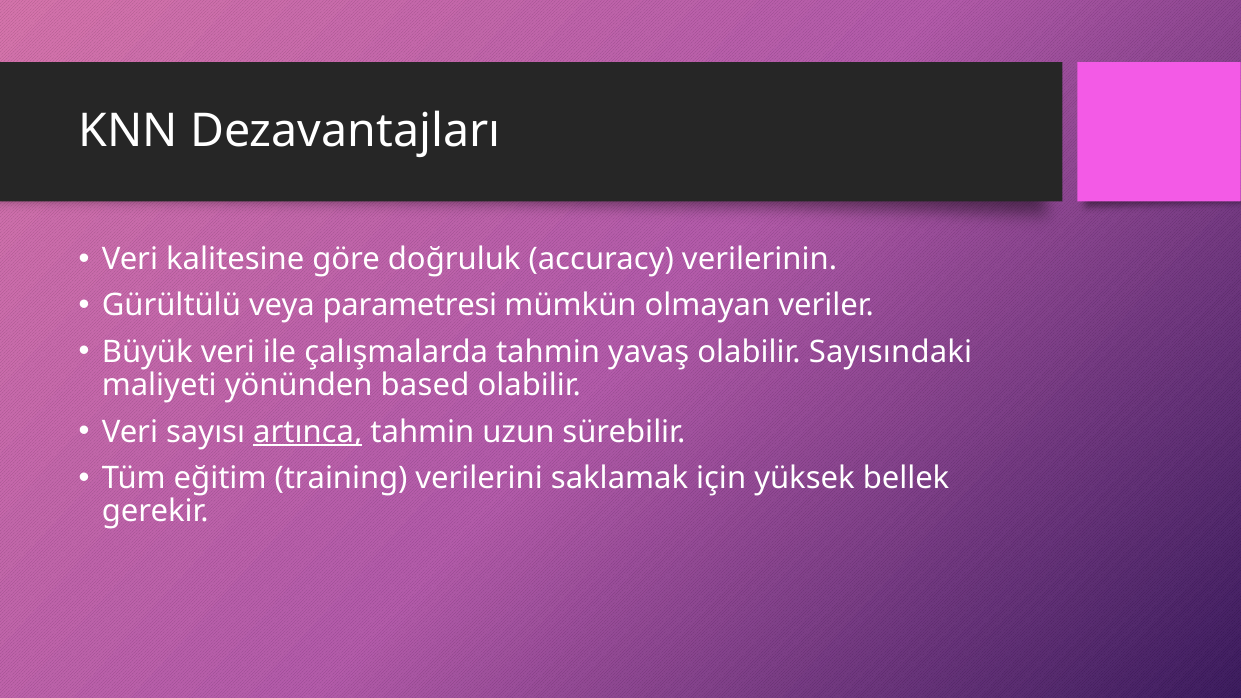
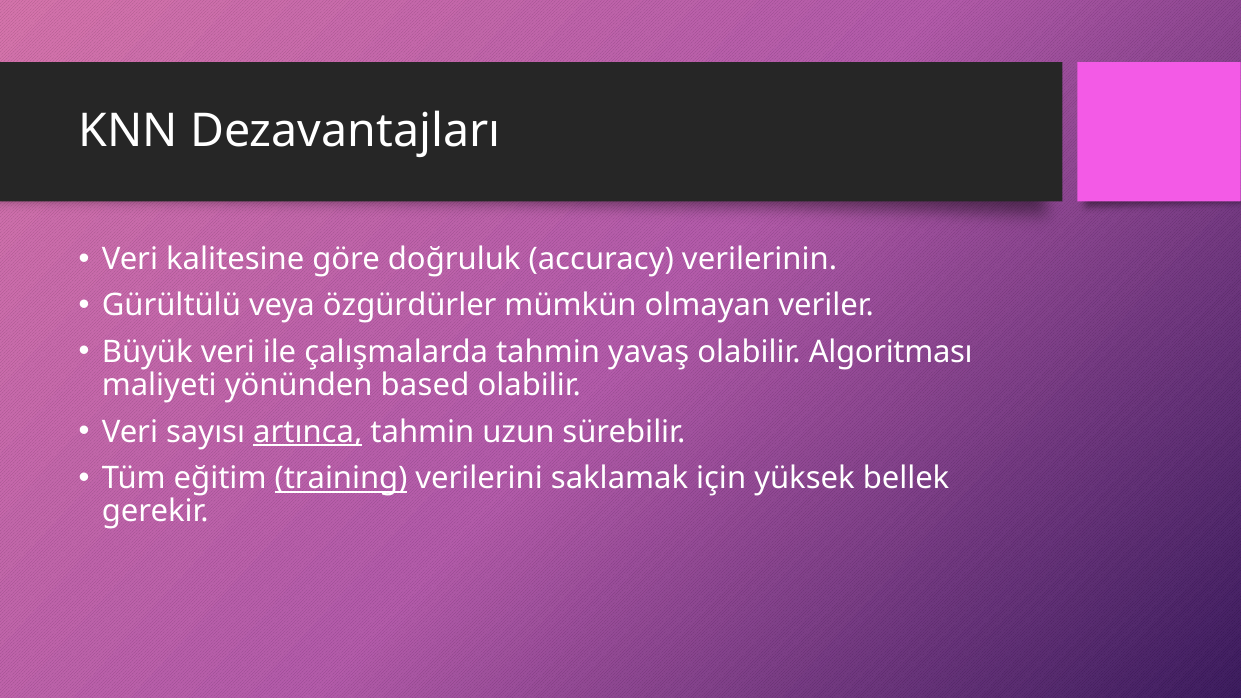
parametresi: parametresi -> özgürdürler (410, 306)
Sayısındaki: Sayısındaki -> Algoritması (891, 352)
training underline: none -> present (341, 478)
